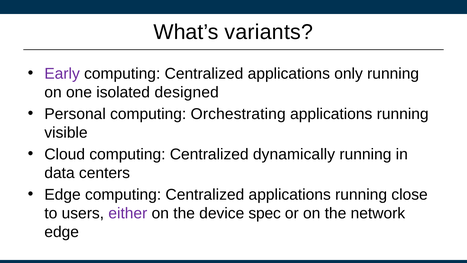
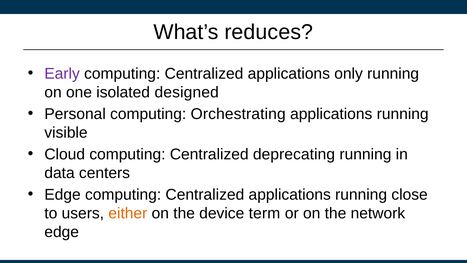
variants: variants -> reduces (269, 32)
dynamically: dynamically -> deprecating (294, 154)
either colour: purple -> orange (128, 213)
spec: spec -> term (264, 213)
